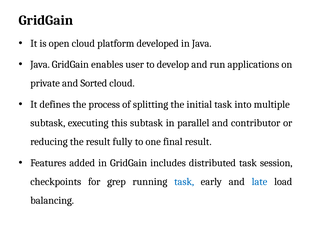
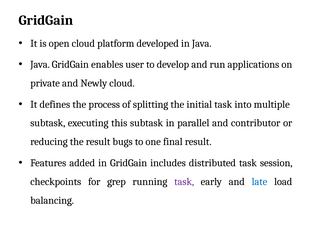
Sorted: Sorted -> Newly (94, 83)
fully: fully -> bugs (123, 141)
task colour: blue -> purple (184, 181)
